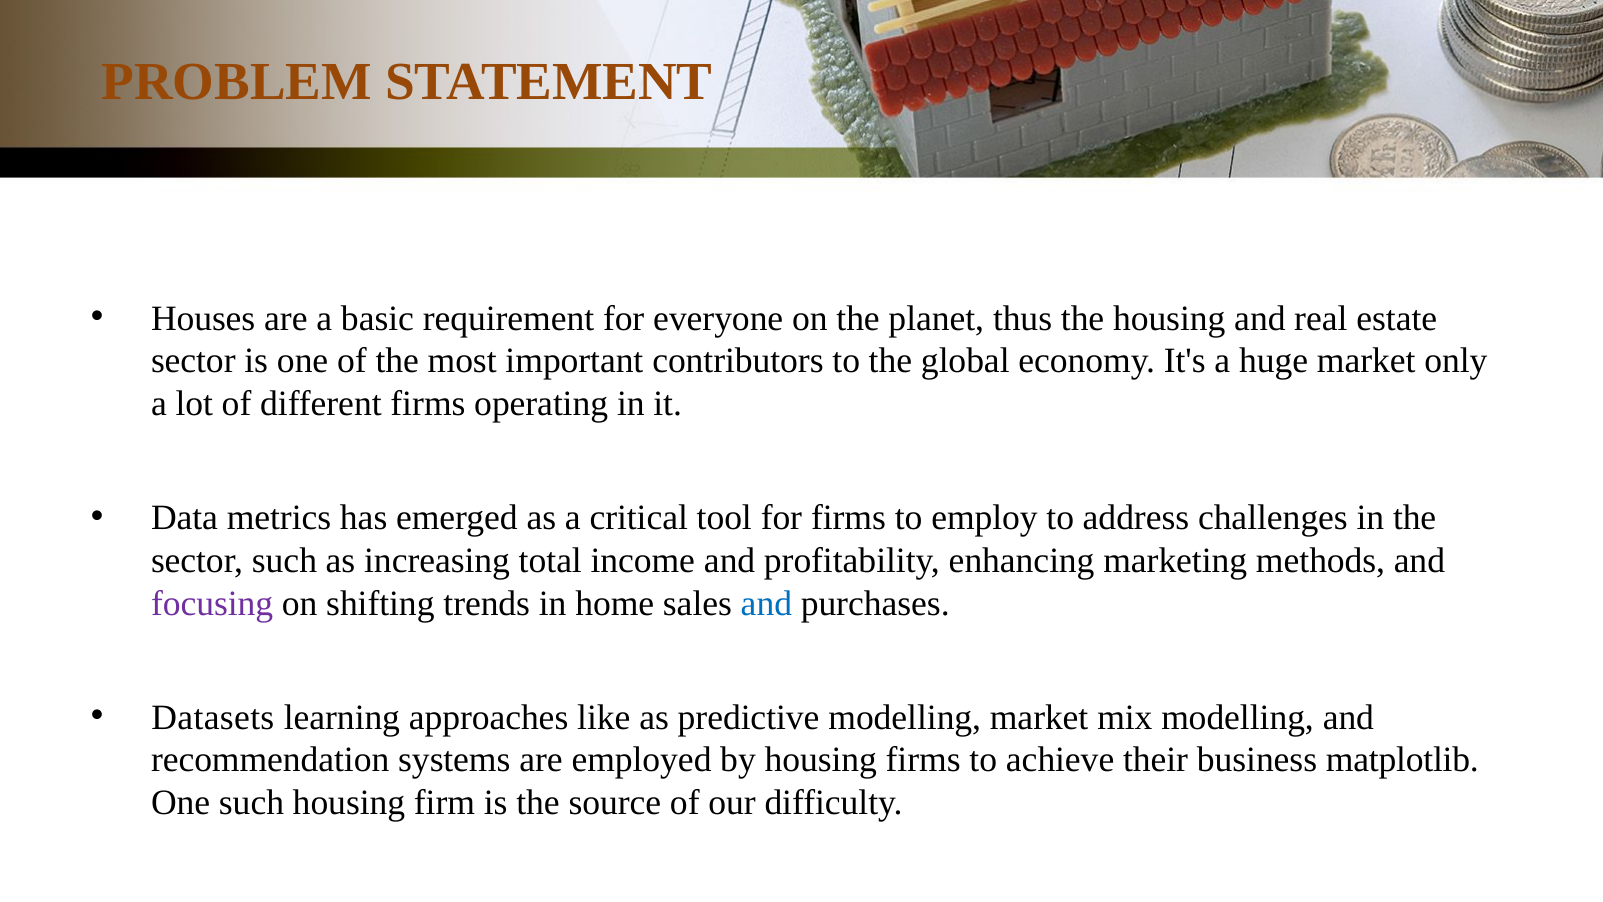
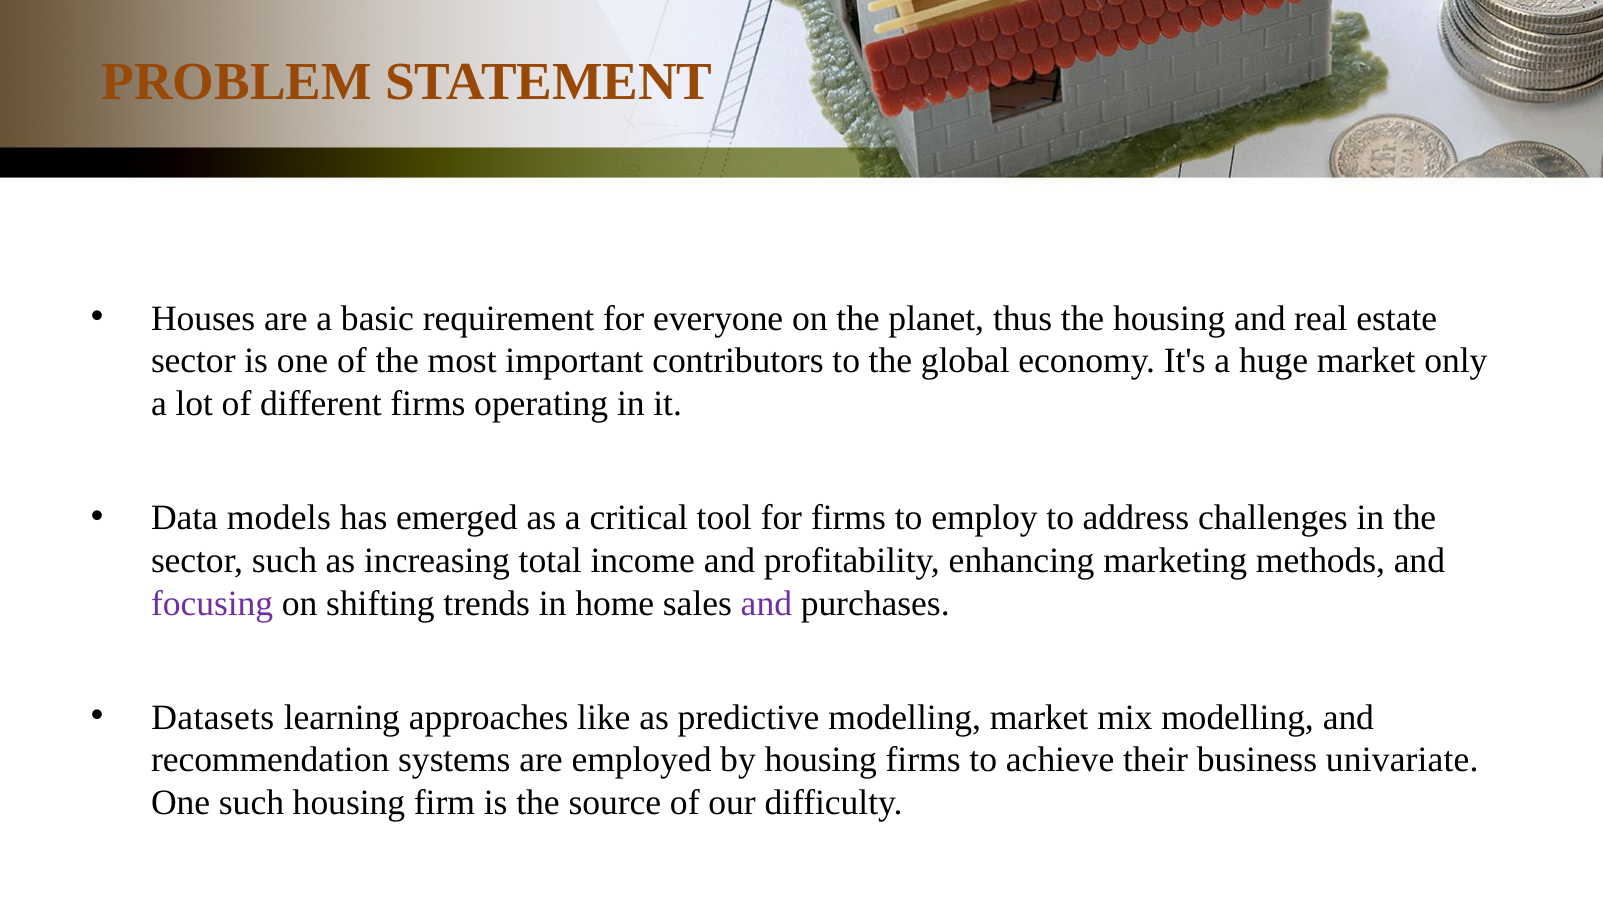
metrics: metrics -> models (279, 518)
and colour: blue -> purple (766, 603)
matplotlib: matplotlib -> univariate (1402, 760)
